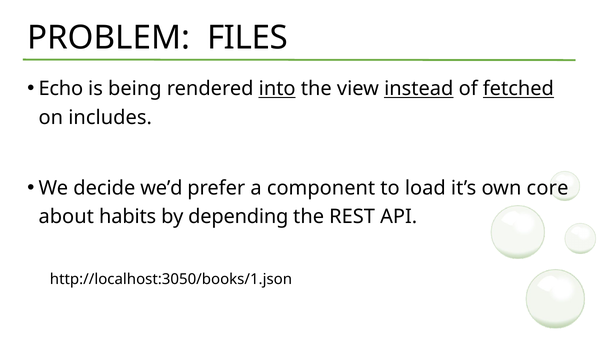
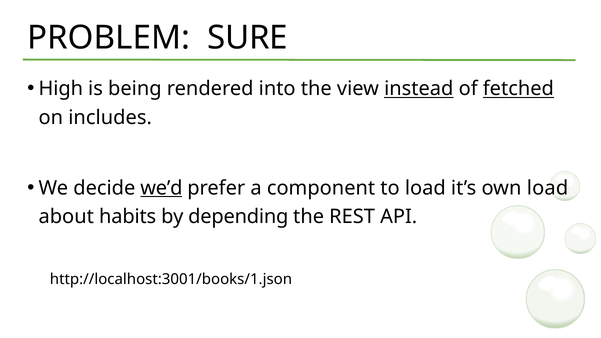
FILES: FILES -> SURE (248, 38)
Echo: Echo -> High (61, 89)
into underline: present -> none (277, 89)
we’d underline: none -> present (161, 188)
own core: core -> load (548, 188)
http://localhost:3050/books/1.json: http://localhost:3050/books/1.json -> http://localhost:3001/books/1.json (171, 279)
